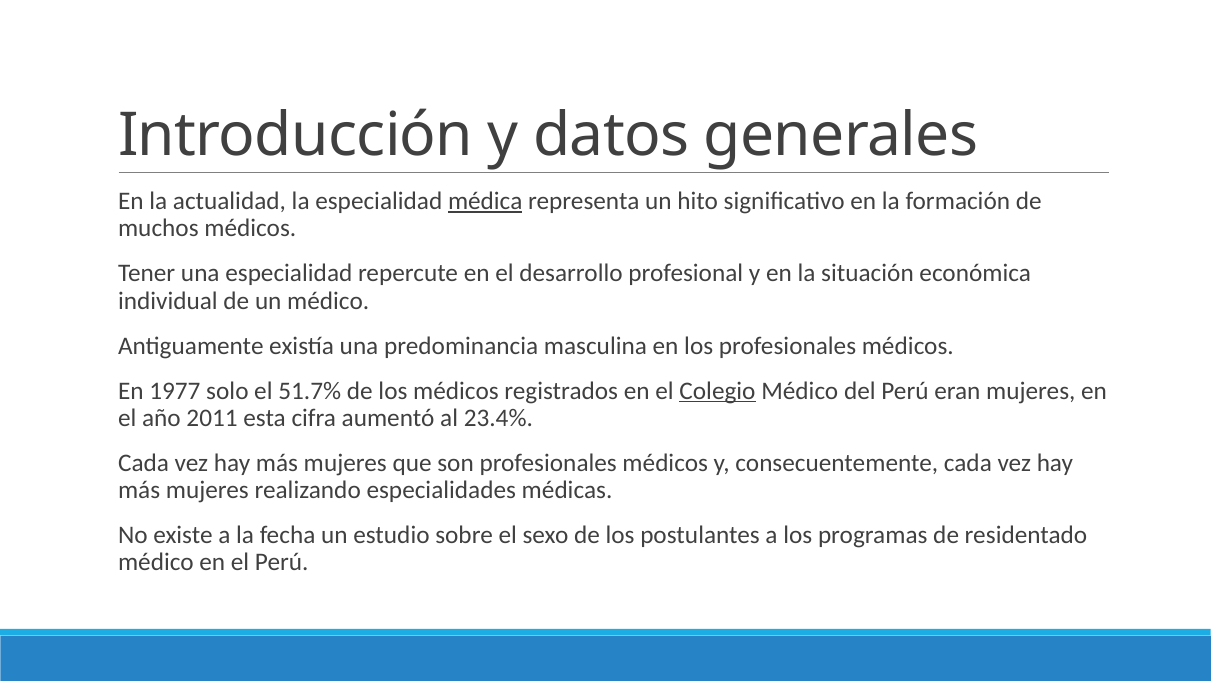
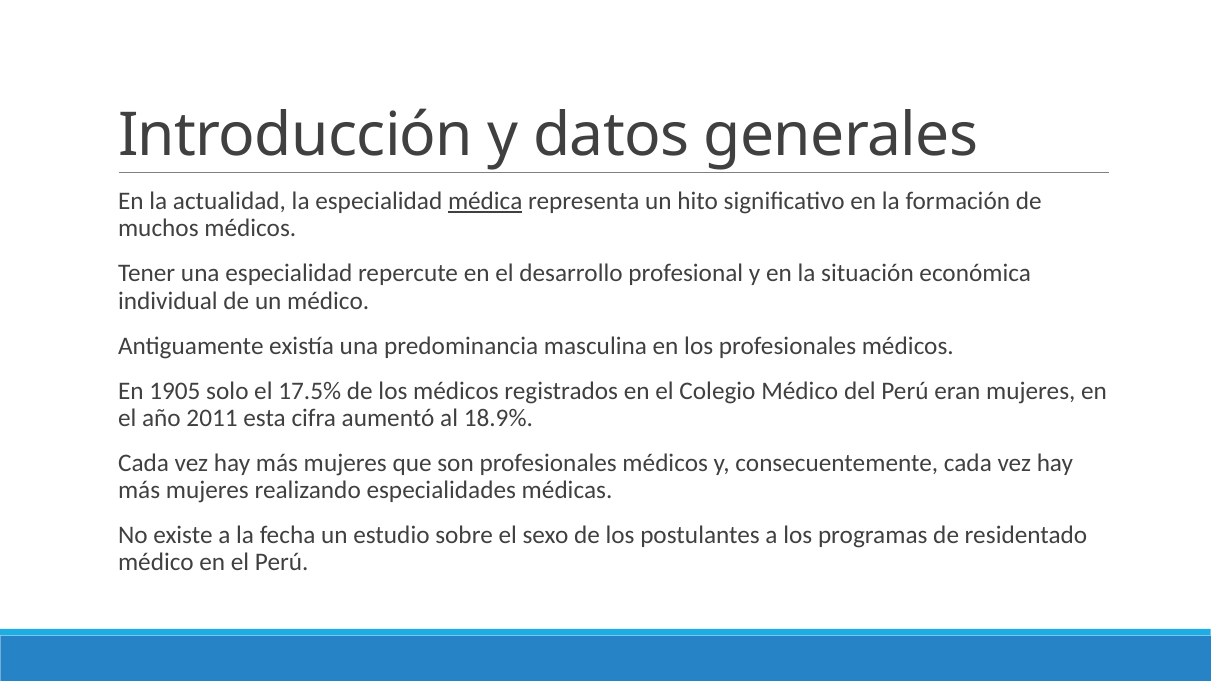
1977: 1977 -> 1905 (175, 391)
51.7%: 51.7% -> 17.5% (310, 391)
Colegio underline: present -> none (717, 391)
23.4%: 23.4% -> 18.9% (498, 418)
